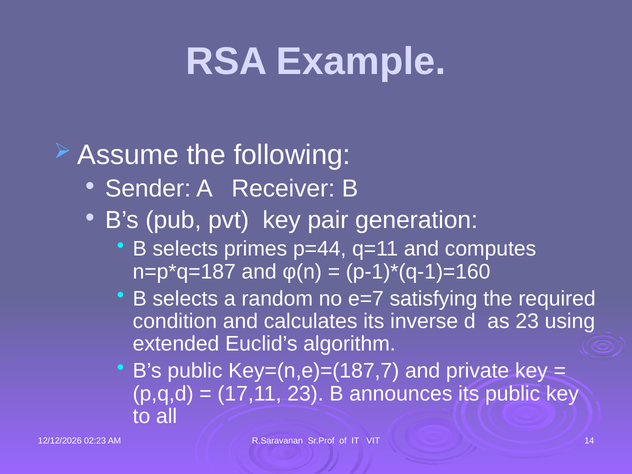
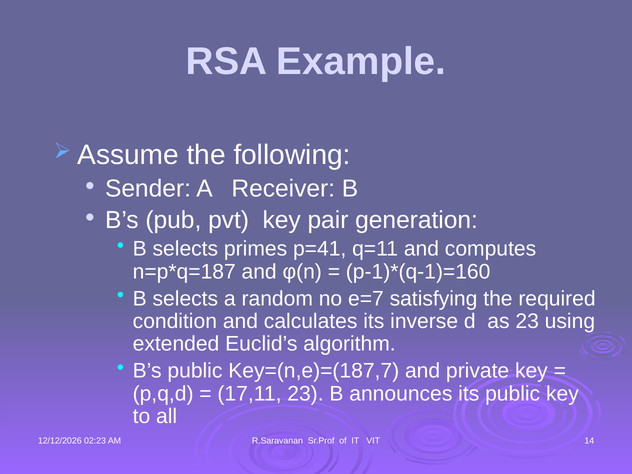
p=44: p=44 -> p=41 (320, 249)
